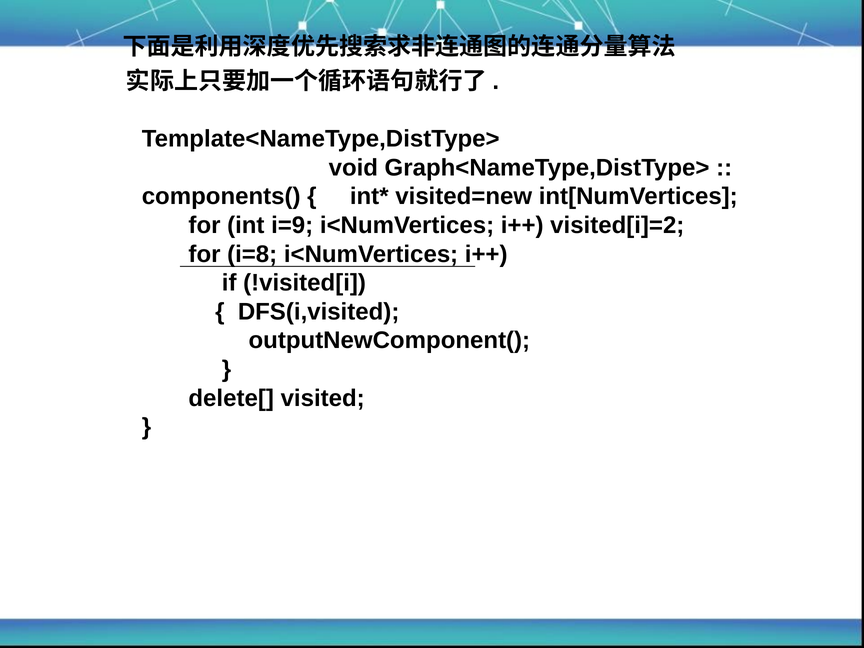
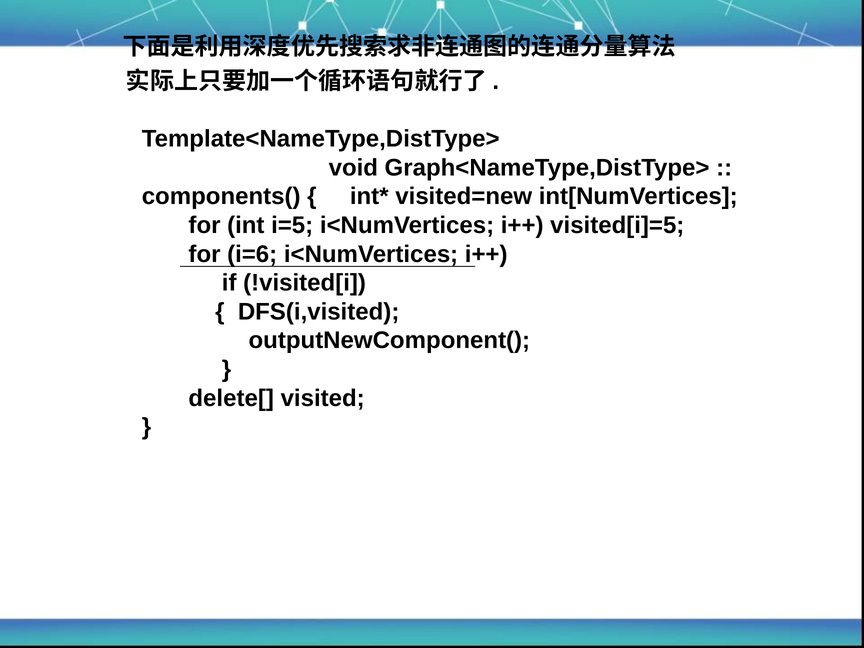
i=9: i=9 -> i=5 (292, 225)
visited[i]=2: visited[i]=2 -> visited[i]=5 (617, 225)
i=8: i=8 -> i=6 (252, 254)
